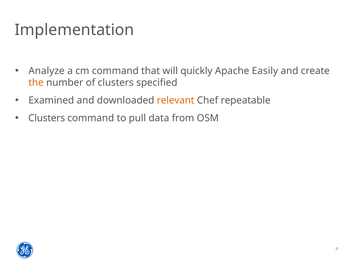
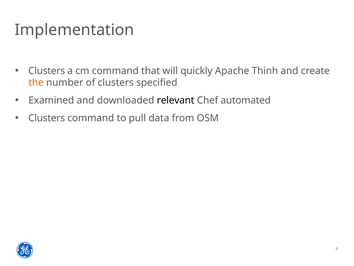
Analyze: Analyze -> Clusters (47, 71)
Easily: Easily -> Thinh (265, 71)
relevant colour: orange -> black (176, 100)
repeatable: repeatable -> automated (246, 100)
